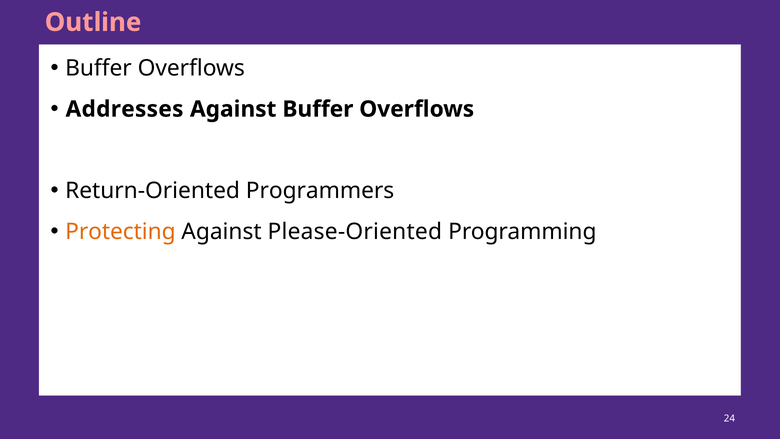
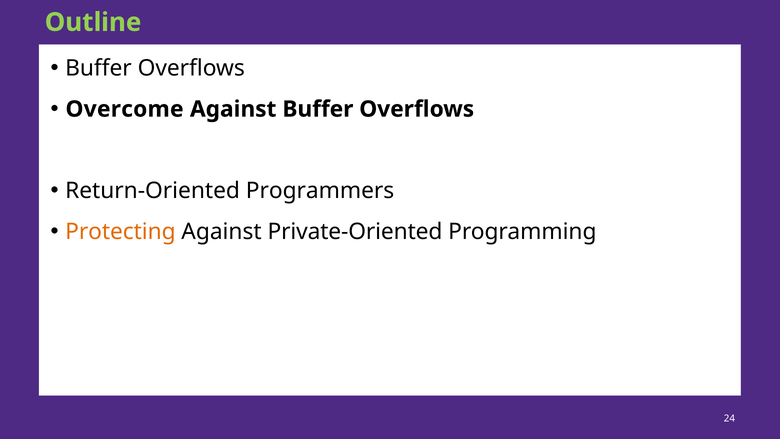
Outline colour: pink -> light green (93, 22)
Addresses: Addresses -> Overcome (125, 109)
Please-Oriented: Please-Oriented -> Private-Oriented (355, 232)
